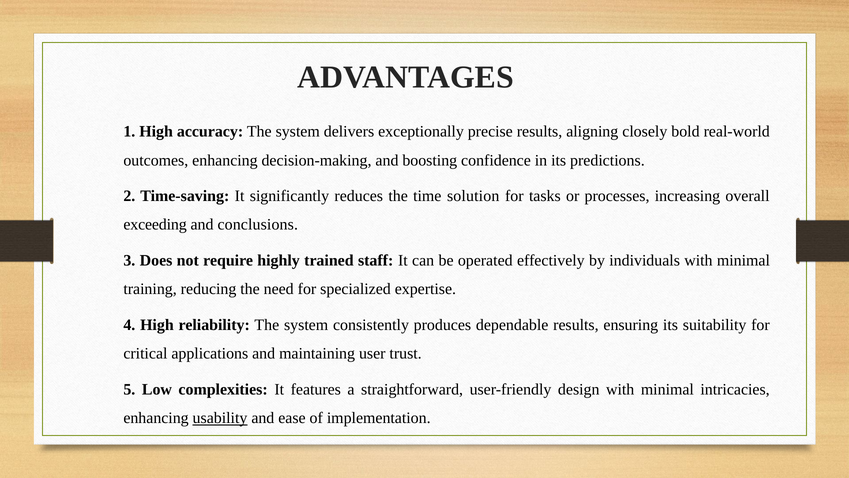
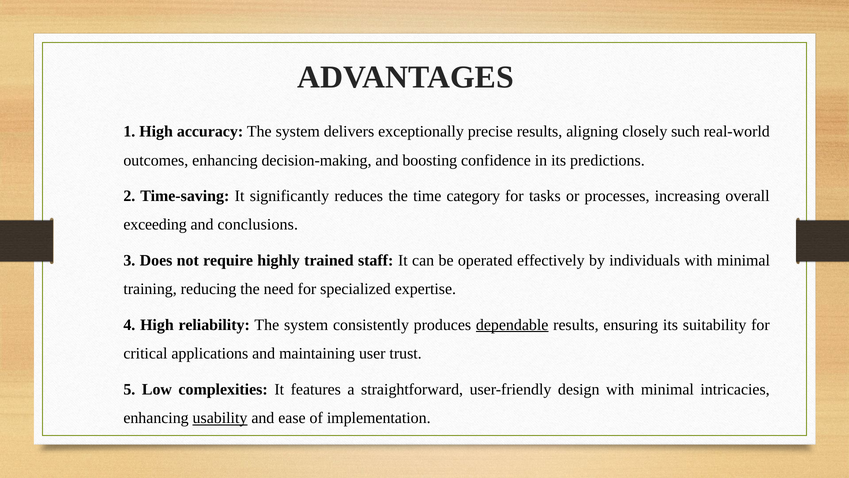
bold: bold -> such (686, 131)
solution: solution -> category (473, 196)
dependable underline: none -> present (512, 325)
